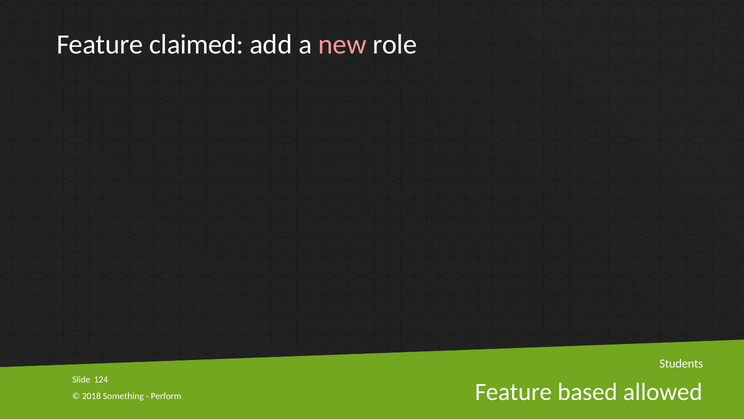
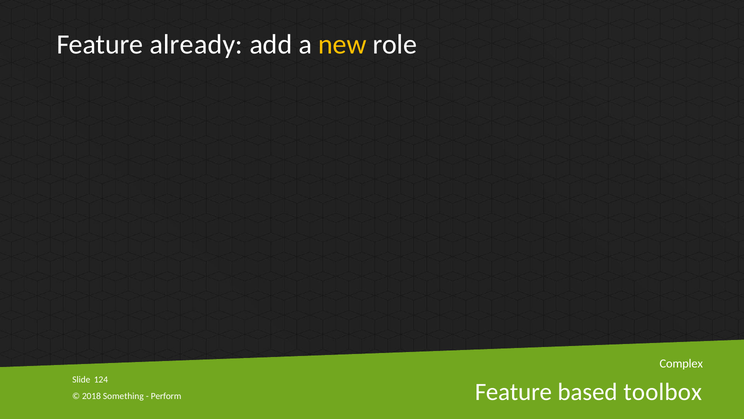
claimed: claimed -> already (196, 45)
new colour: pink -> yellow (342, 45)
Students: Students -> Complex (681, 363)
allowed: allowed -> toolbox (663, 391)
